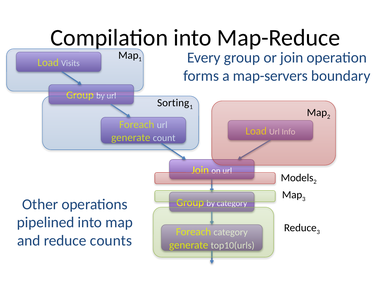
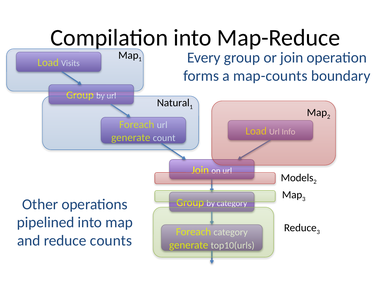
map-servers: map-servers -> map-counts (270, 76)
Sorting: Sorting -> Natural (173, 103)
